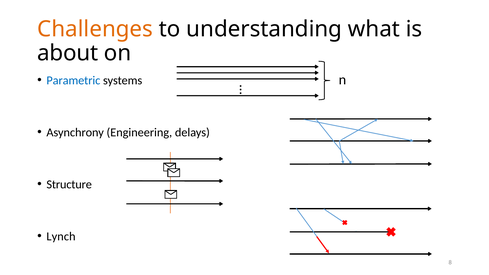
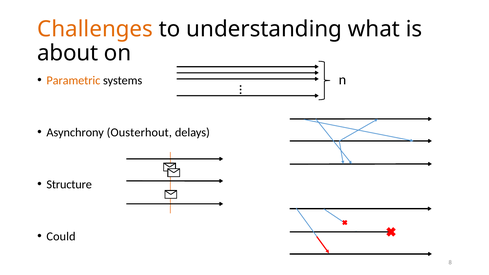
Parametric colour: blue -> orange (73, 81)
Engineering: Engineering -> Ousterhout (139, 133)
Lynch: Lynch -> Could (61, 237)
